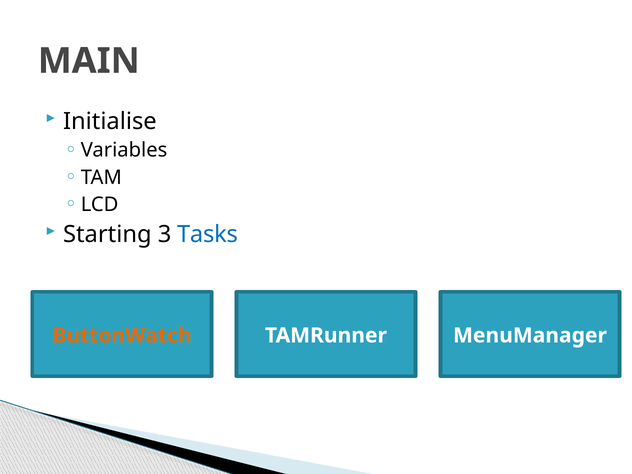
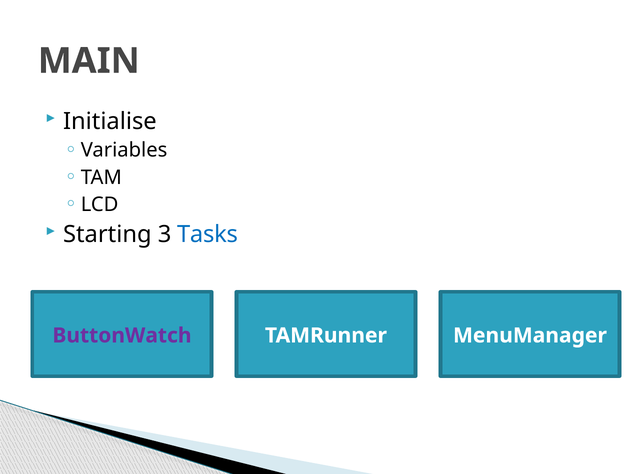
ButtonWatch colour: orange -> purple (122, 335)
